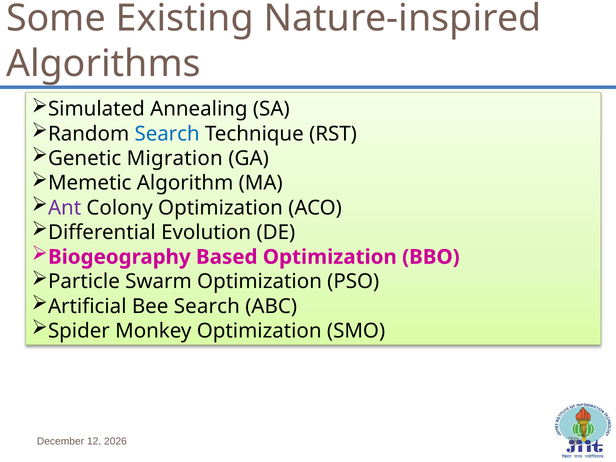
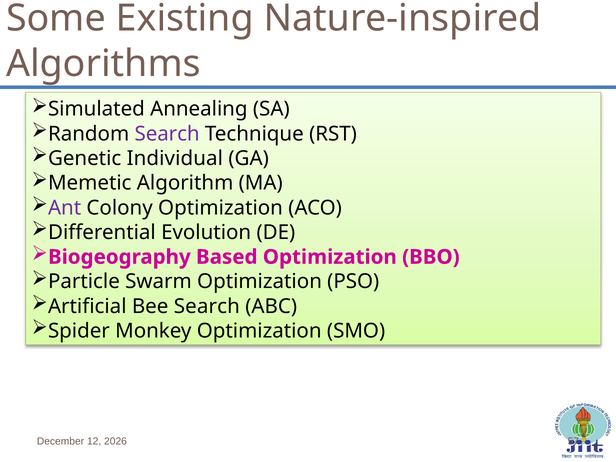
Search colour: blue -> purple (167, 134)
Migration: Migration -> Individual (175, 158)
78: 78 -> 57 (573, 441)
